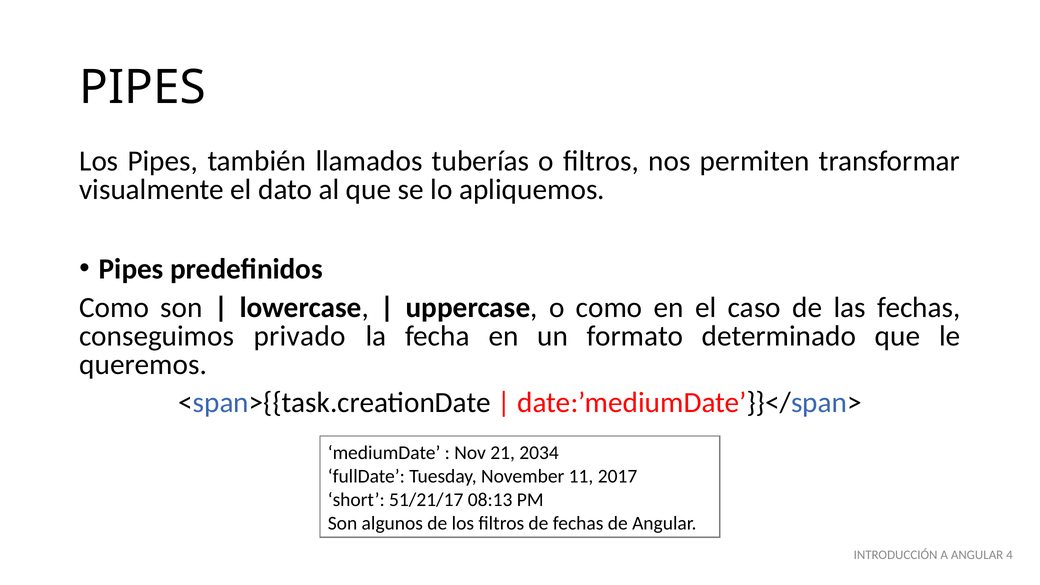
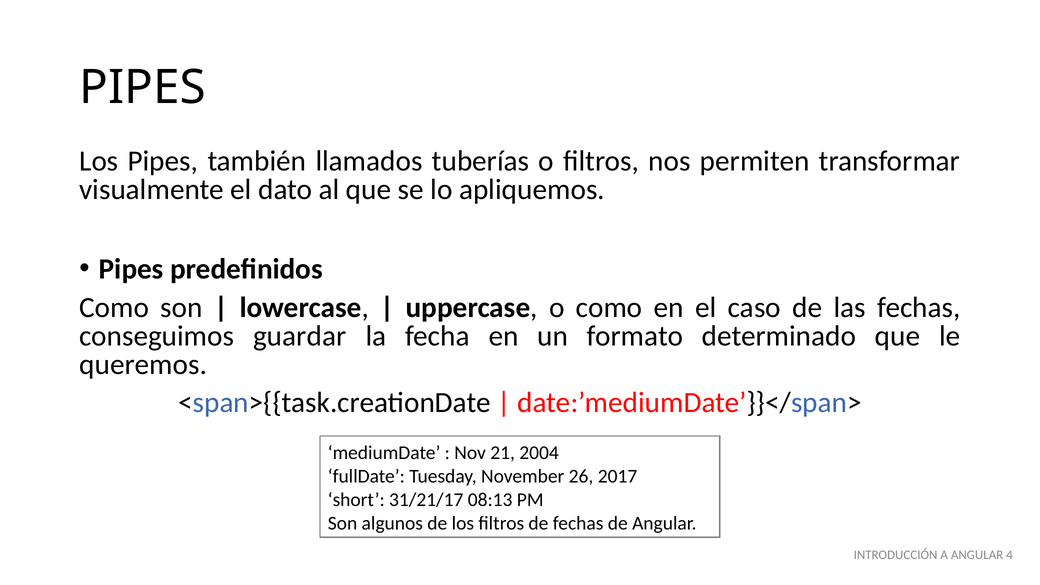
privado: privado -> guardar (300, 336)
2034: 2034 -> 2004 (539, 453)
11: 11 -> 26 (581, 476)
51/21/17: 51/21/17 -> 31/21/17 (426, 500)
